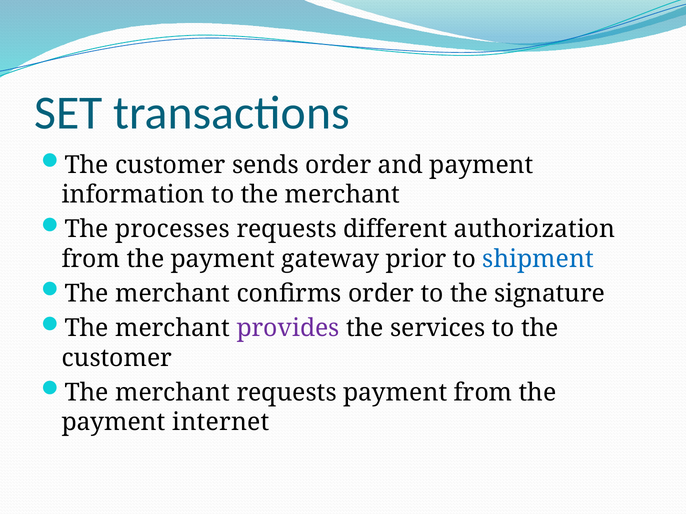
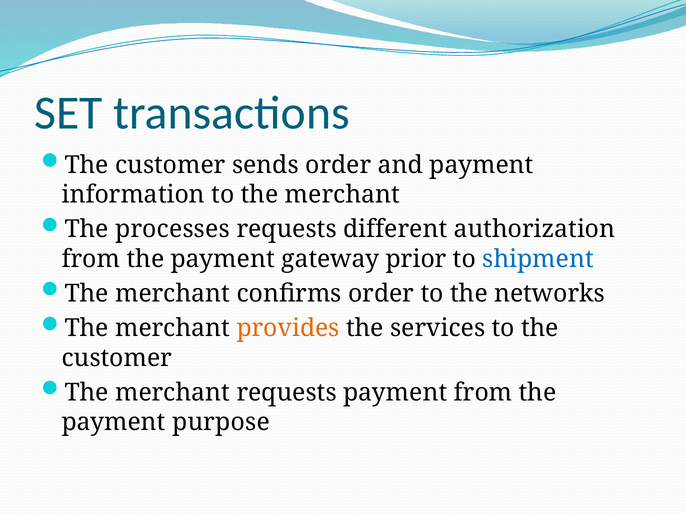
signature: signature -> networks (549, 294)
provides colour: purple -> orange (288, 329)
internet: internet -> purpose (221, 423)
